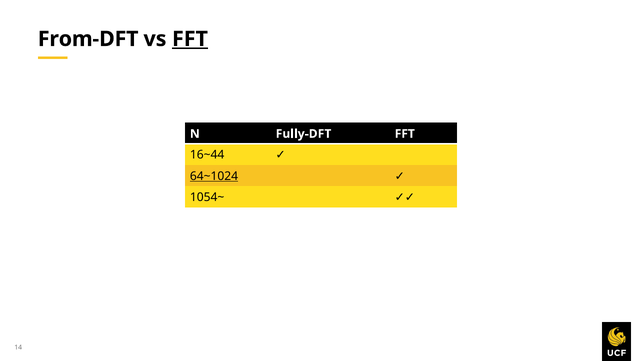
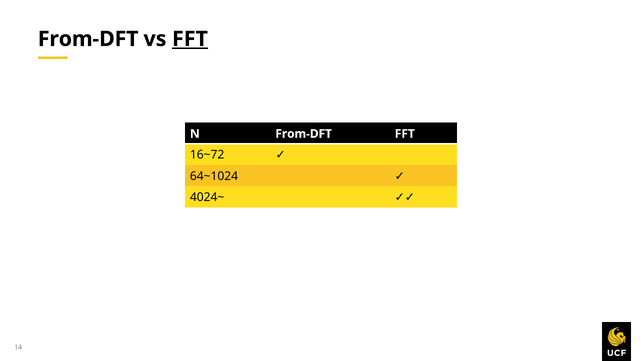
N Fully-DFT: Fully-DFT -> From-DFT (304, 134)
16~44: 16~44 -> 16~72 (207, 155)
64~1024 underline: present -> none (214, 176)
1054~: 1054~ -> 4024~ (207, 197)
